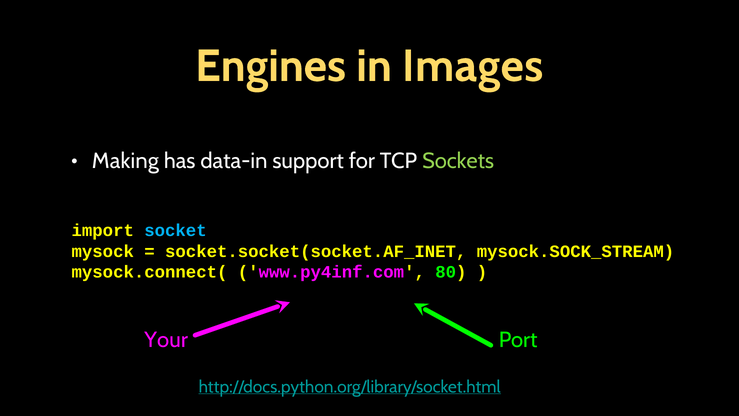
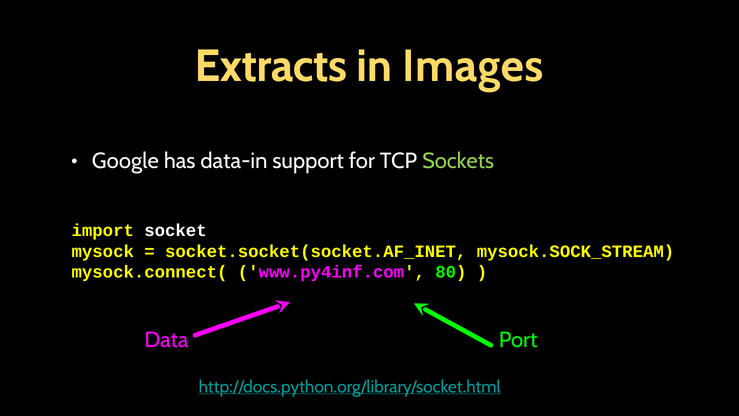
Engines: Engines -> Extracts (271, 66)
Making: Making -> Google (125, 161)
socket colour: light blue -> white (175, 230)
Your: Your -> Data (166, 340)
